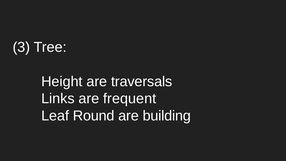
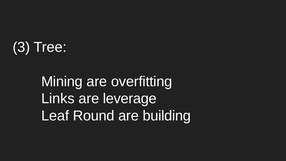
Height: Height -> Mining (62, 81)
traversals: traversals -> overfitting (142, 81)
frequent: frequent -> leverage (130, 99)
